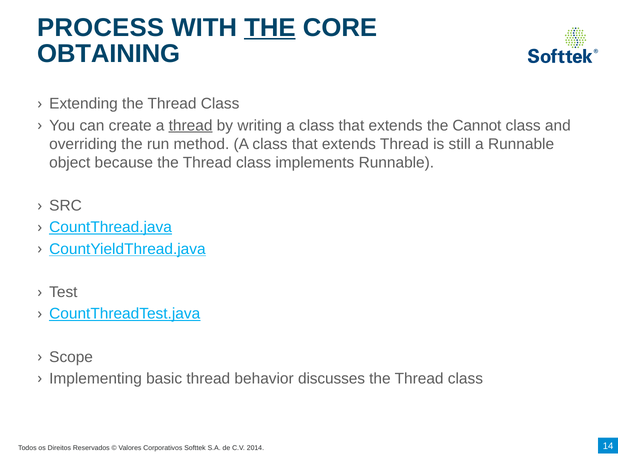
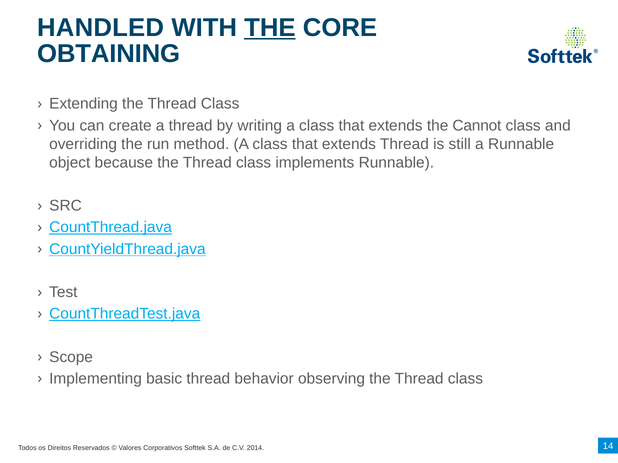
PROCESS: PROCESS -> HANDLED (101, 28)
thread underline: present -> none (191, 126)
discusses: discusses -> observing (332, 379)
